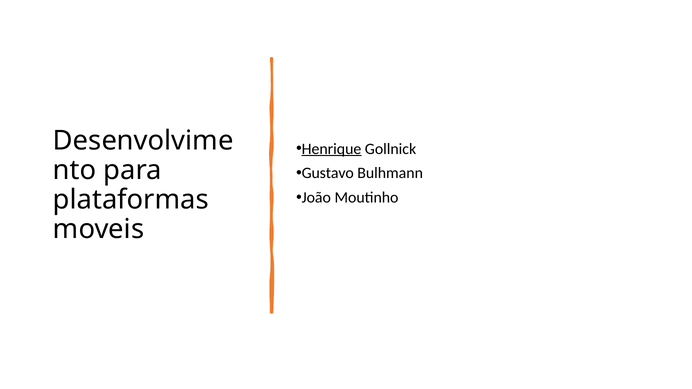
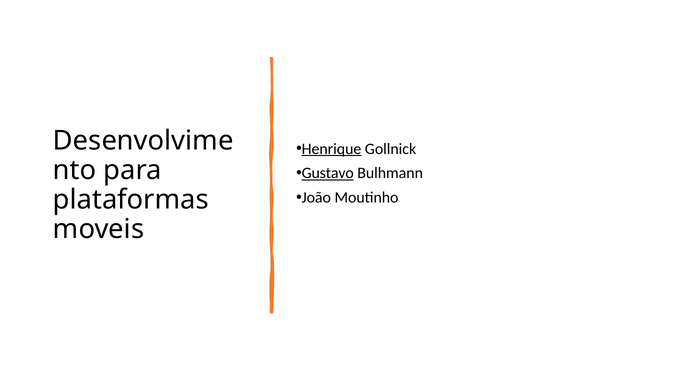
Gustavo underline: none -> present (328, 173)
